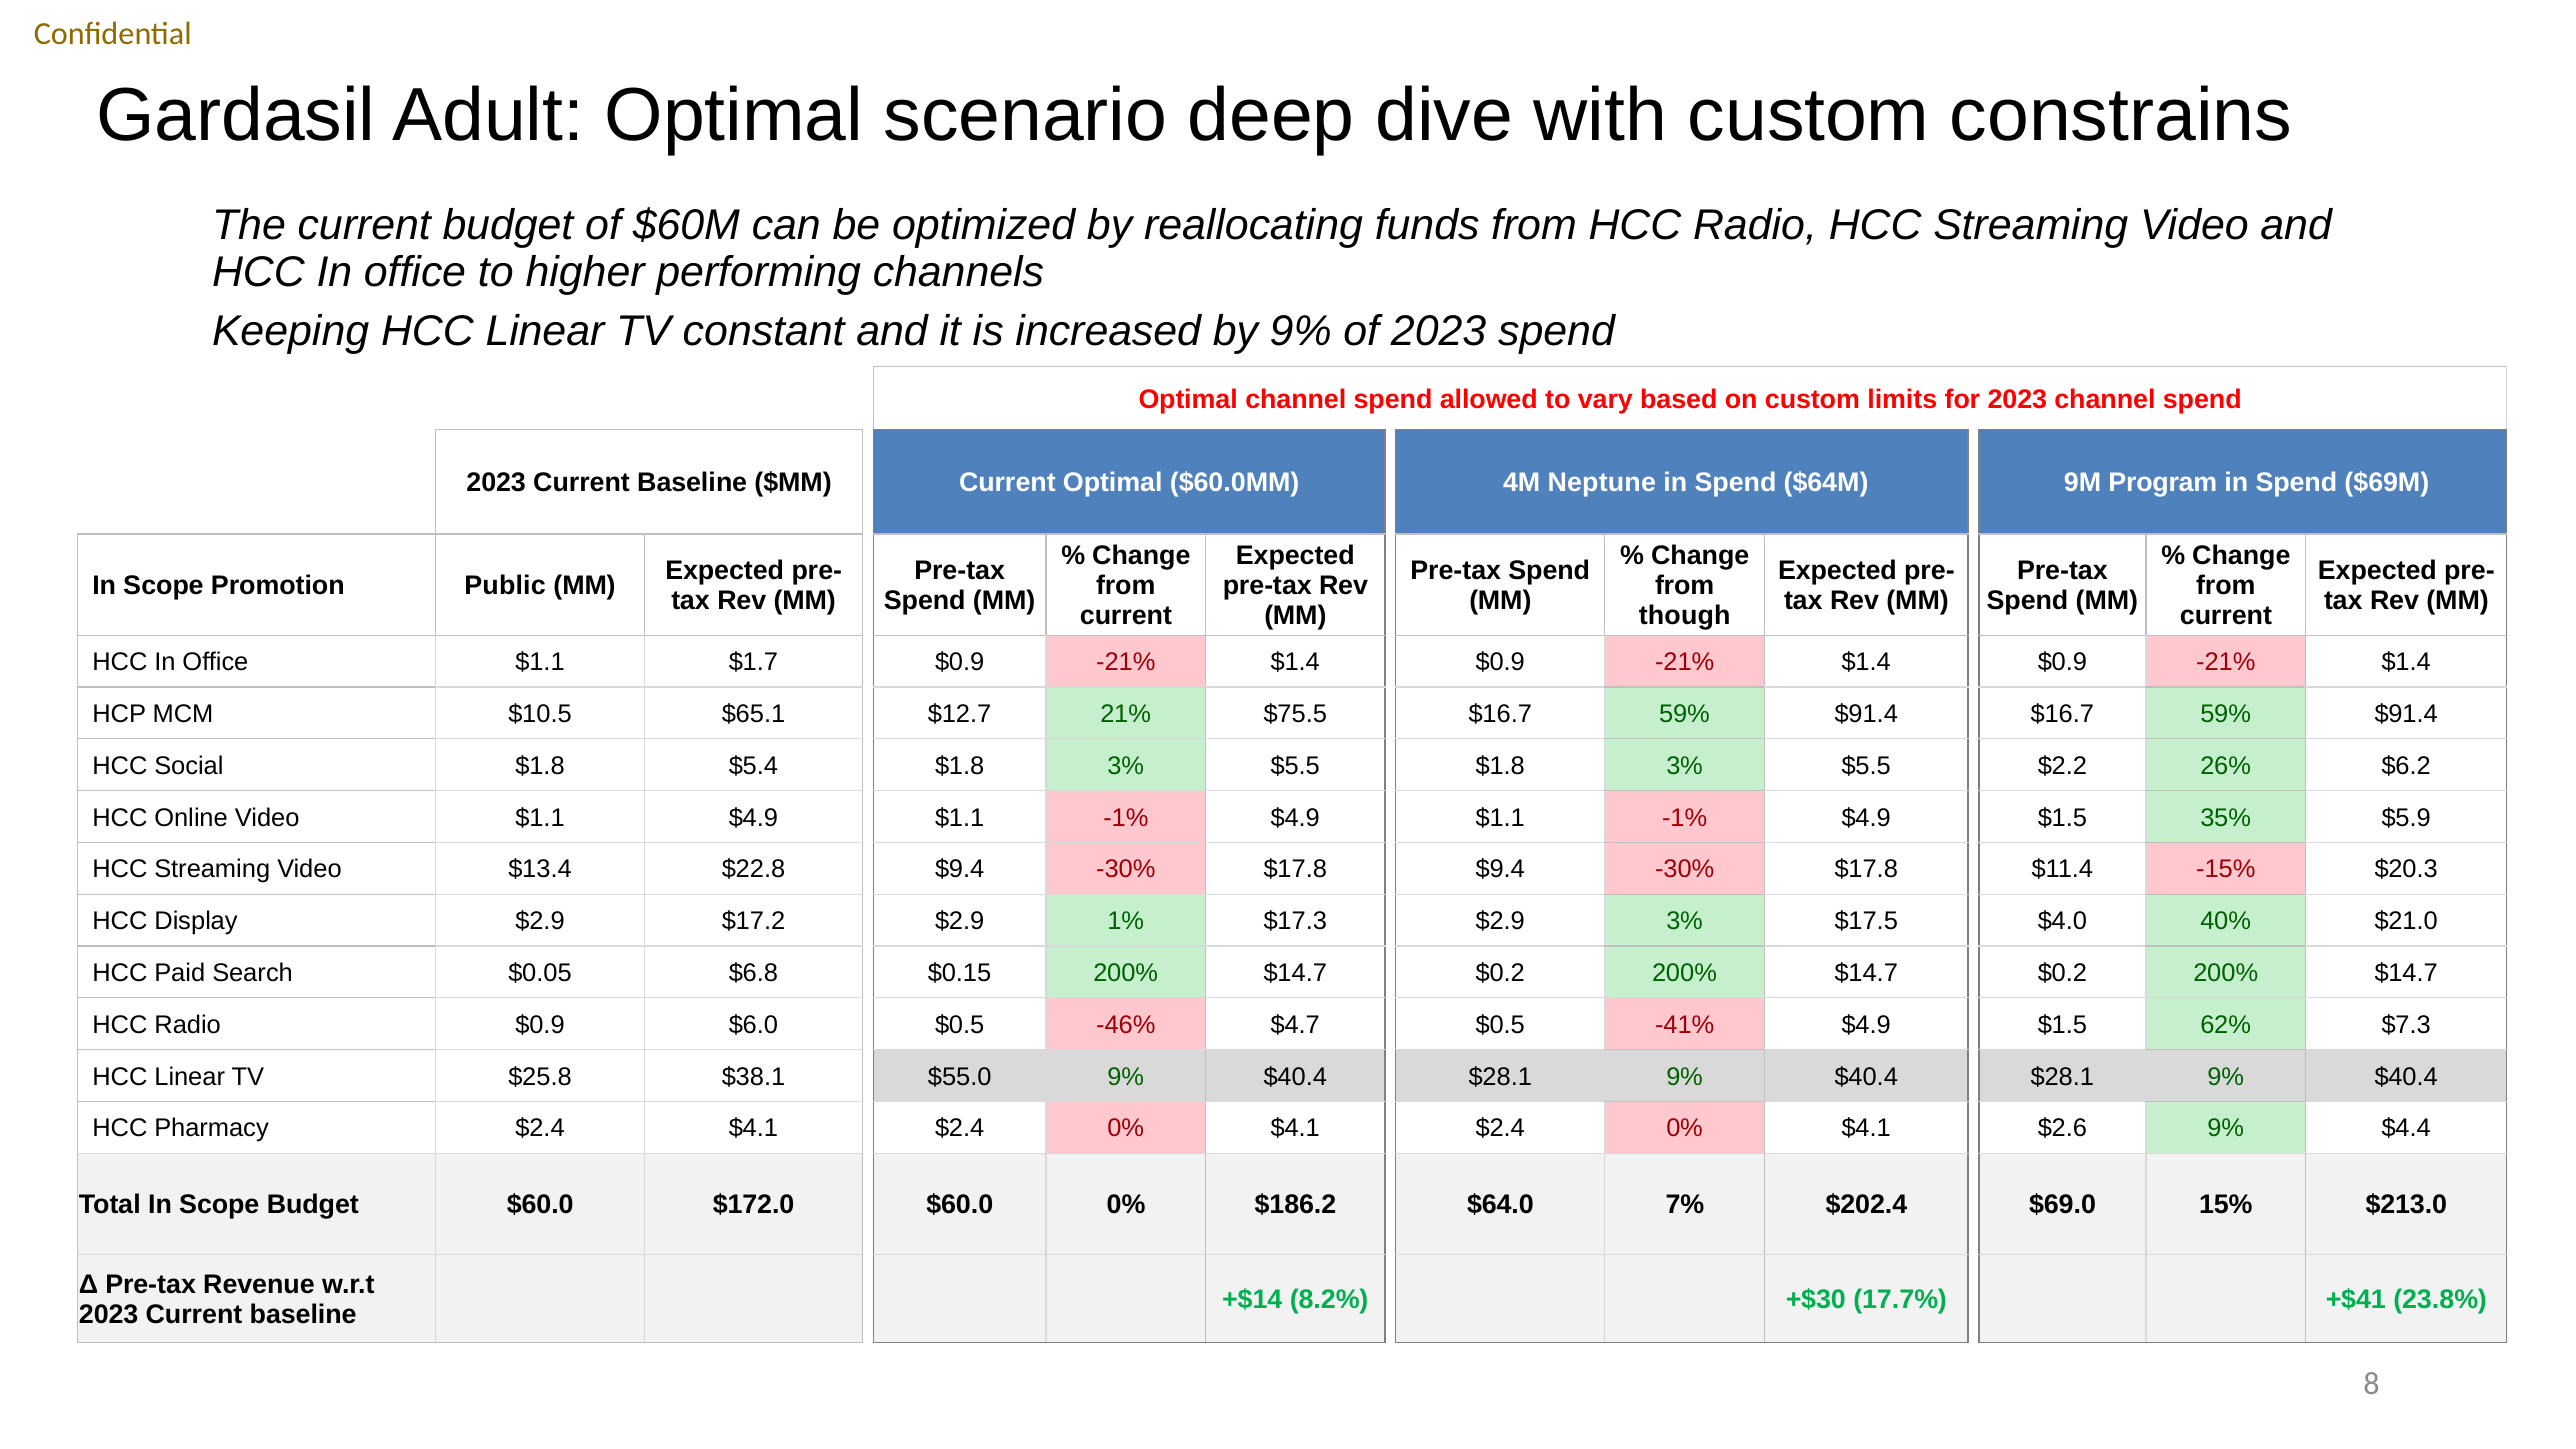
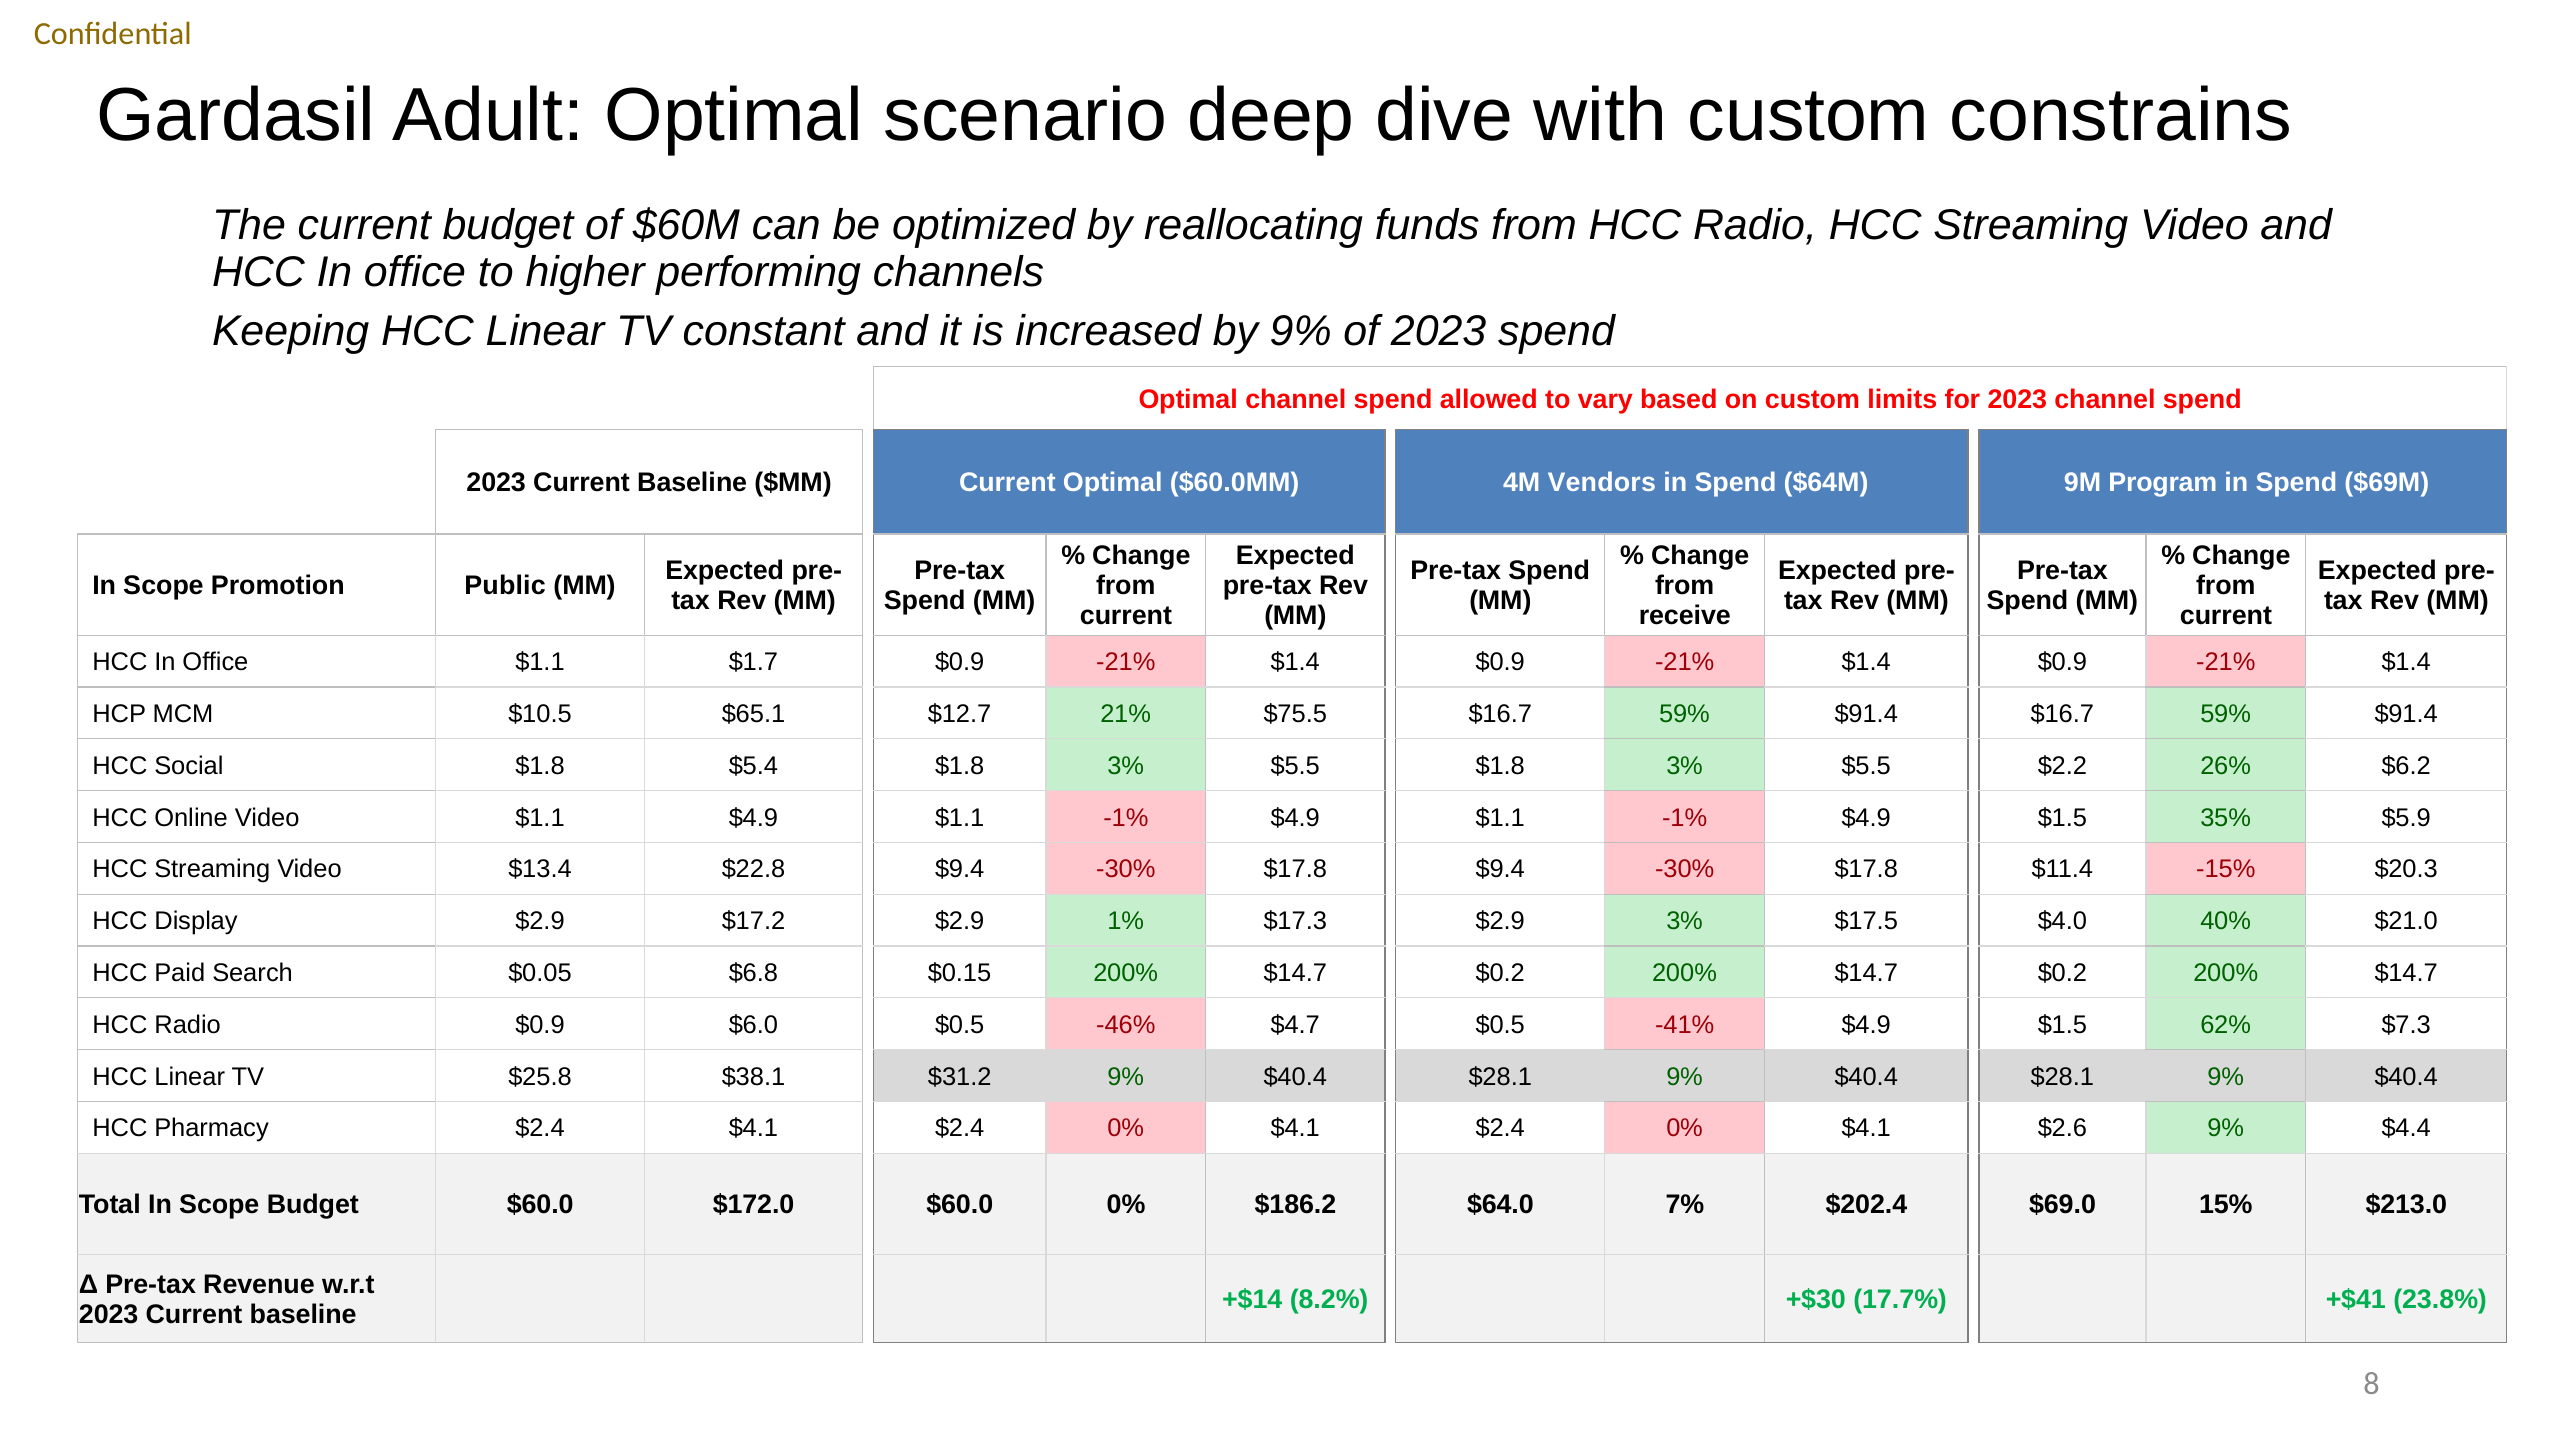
Neptune: Neptune -> Vendors (1602, 483)
though: though -> receive (1685, 616)
$55.0: $55.0 -> $31.2 (960, 1077)
